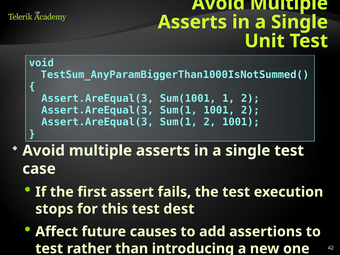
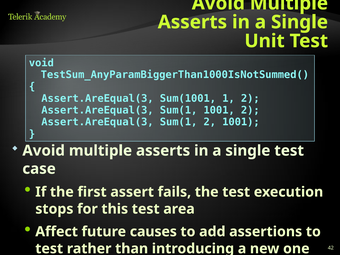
dest: dest -> area (179, 209)
